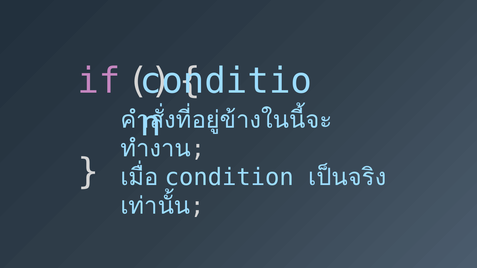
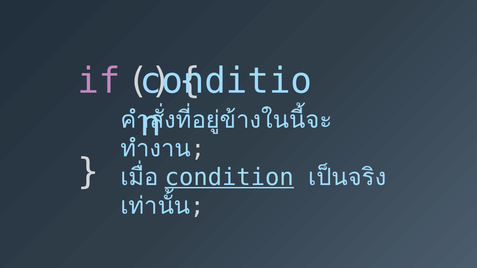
condition underline: none -> present (229, 178)
